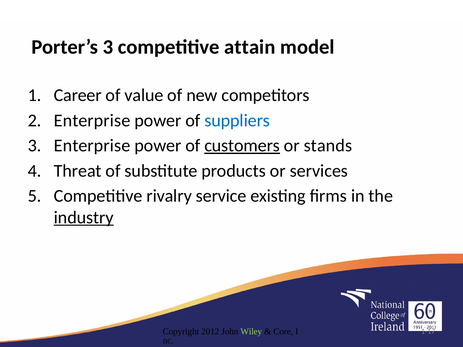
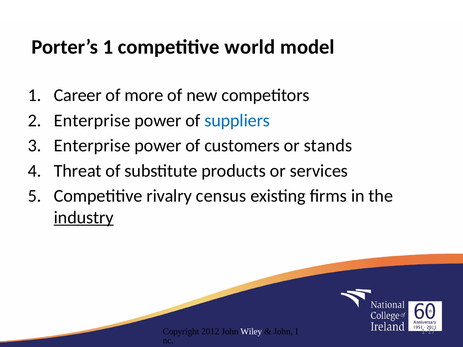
Porter’s 3: 3 -> 1 (108, 47)
attain: attain -> world (250, 47)
value: value -> more (144, 95)
customers underline: present -> none (242, 146)
service: service -> census (221, 196)
Wiley colour: light green -> white (251, 332)
Core: Core -> John (283, 332)
